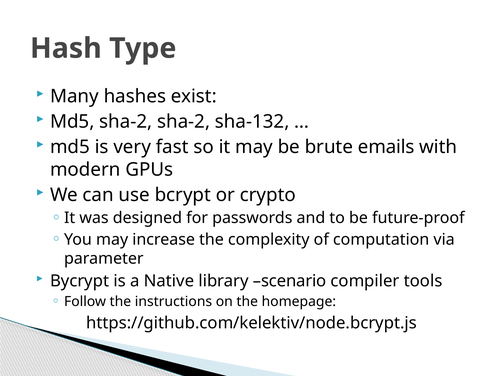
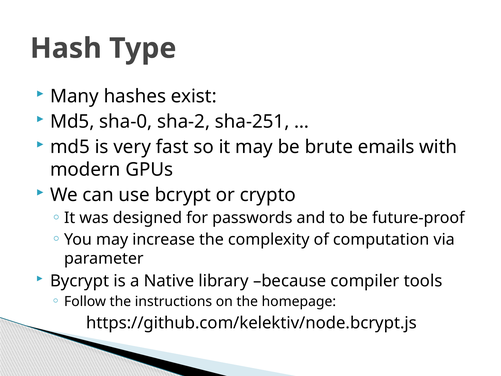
Md5 sha-2: sha-2 -> sha-0 (126, 122)
sha-132: sha-132 -> sha-251 (252, 122)
scenario: scenario -> because (290, 281)
